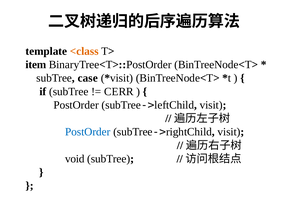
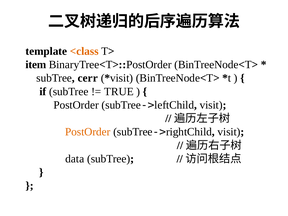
case: case -> cerr (88, 78)
CERR: CERR -> TRUE (119, 92)
PostOrder colour: blue -> orange (88, 132)
void: void -> data (75, 159)
